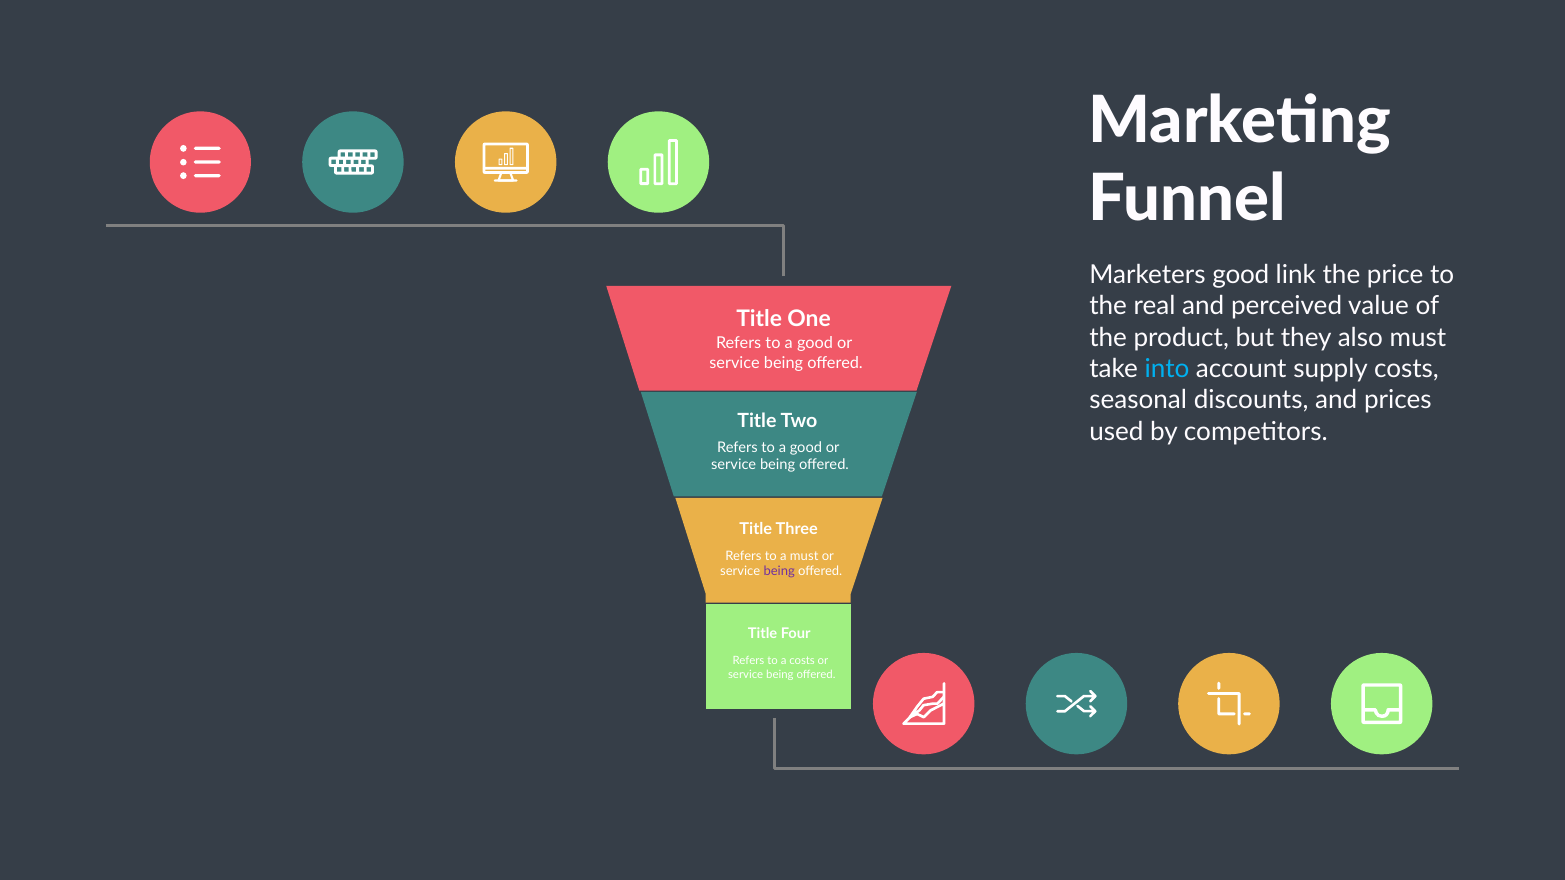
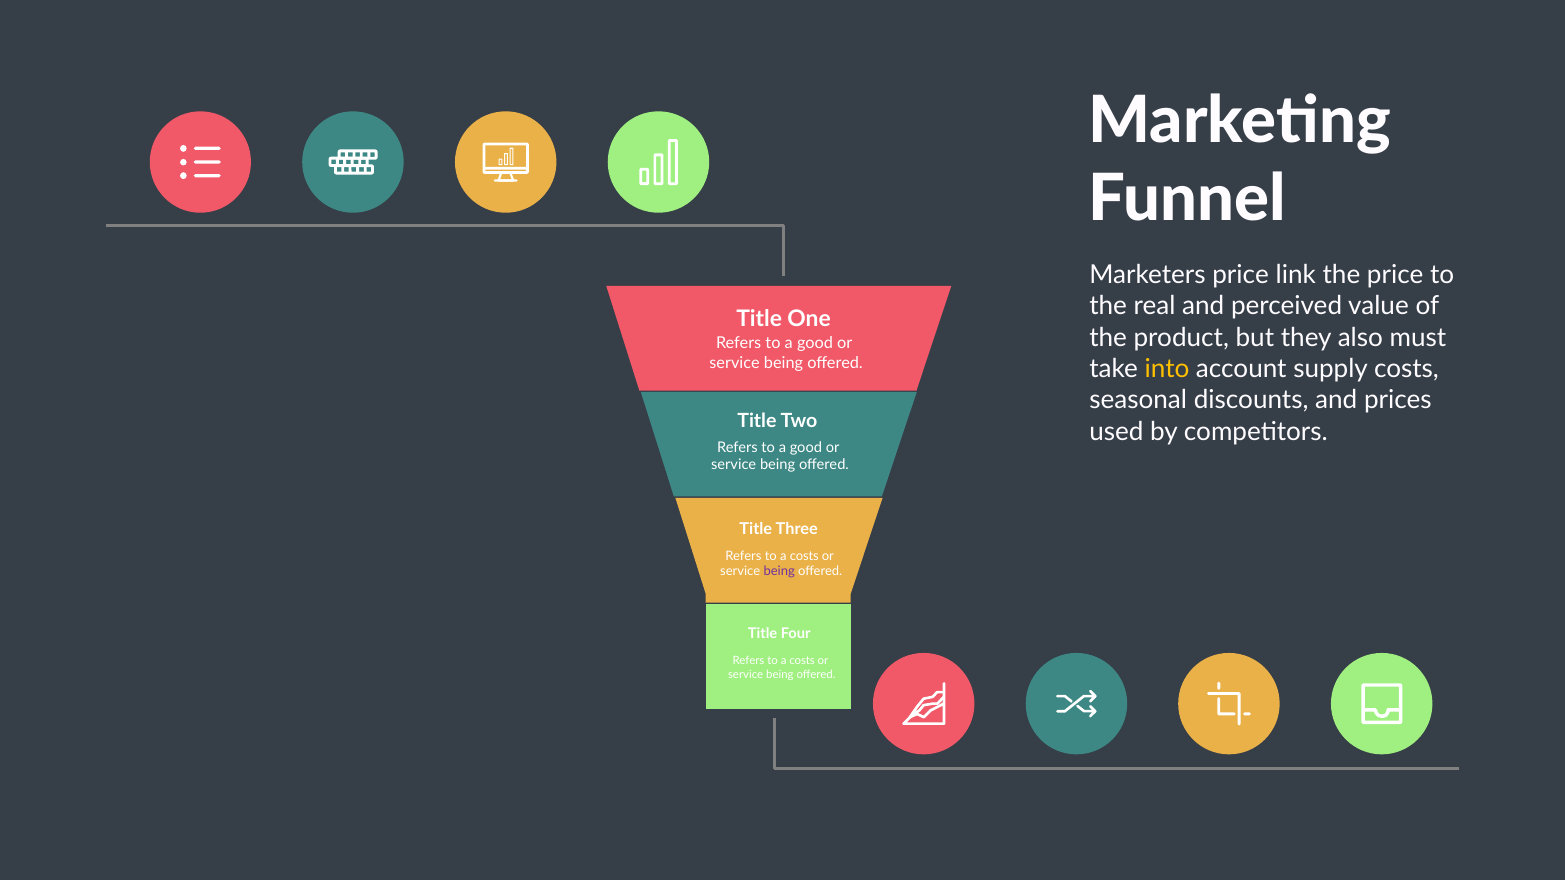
Marketers good: good -> price (1241, 275)
into colour: light blue -> yellow (1167, 369)
must: must -> costs (804, 556)
